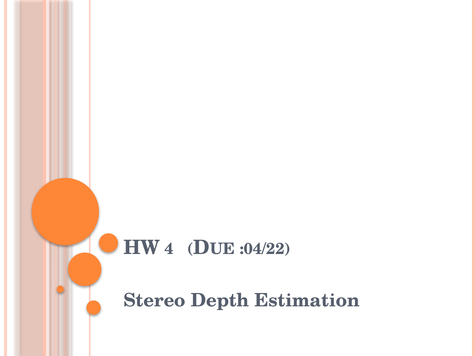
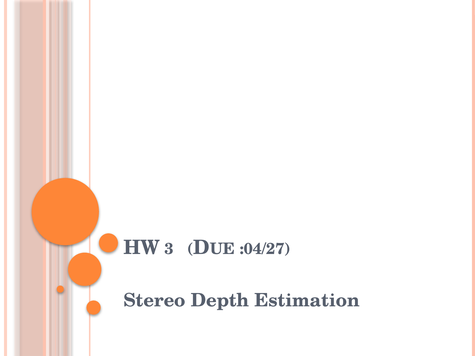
4: 4 -> 3 (169, 249)
:04/22: :04/22 -> :04/27 (265, 249)
